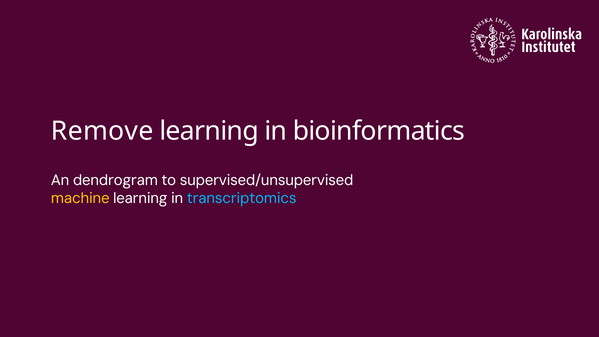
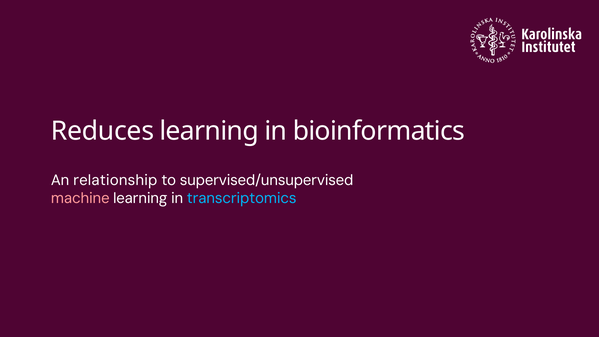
Remove: Remove -> Reduces (102, 131)
dendrogram: dendrogram -> relationship (115, 180)
machine colour: yellow -> pink (80, 198)
